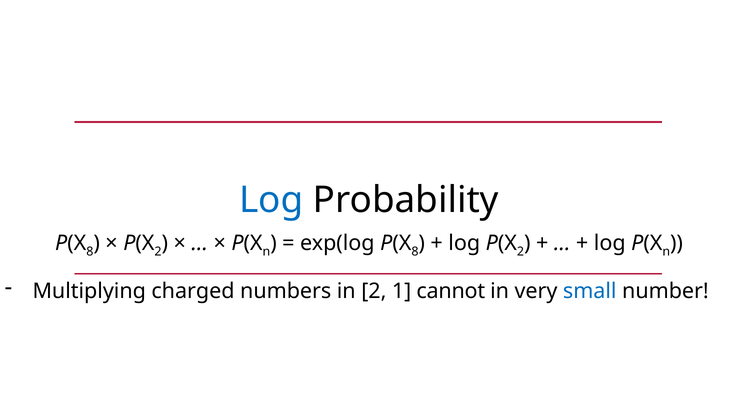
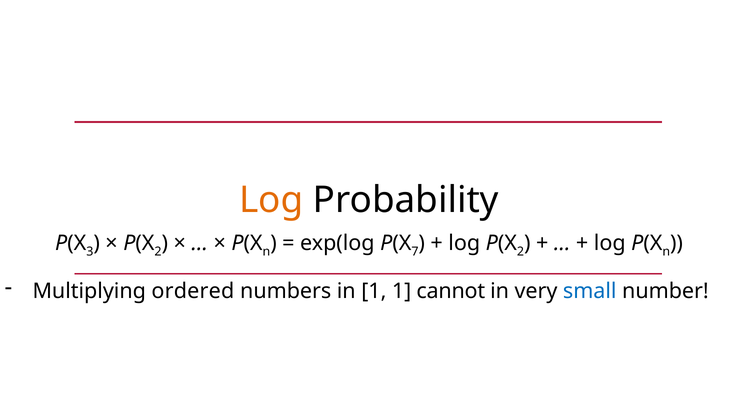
Log colour: blue -> orange (271, 200)
8: 8 -> 3 (90, 252)
8: 8 -> 7 (415, 252)
charged: charged -> ordered (193, 291)
in 2: 2 -> 1 (374, 291)
